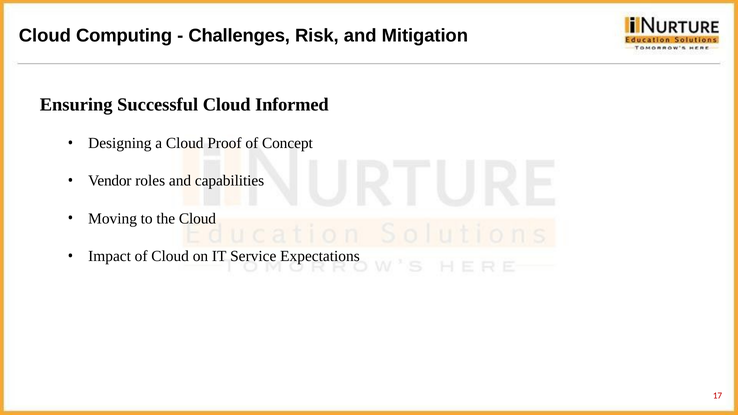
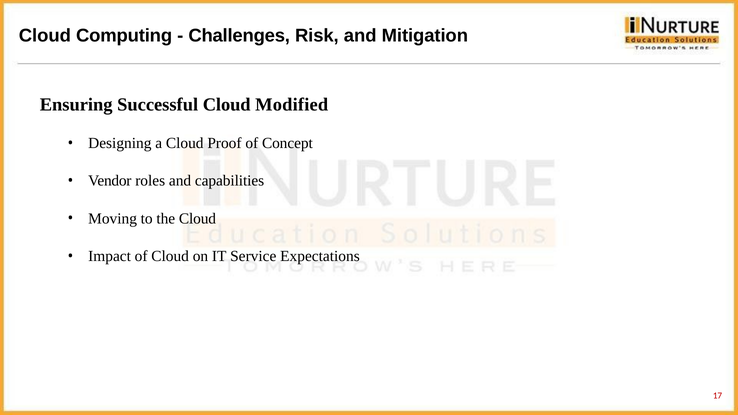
Informed: Informed -> Modified (292, 105)
